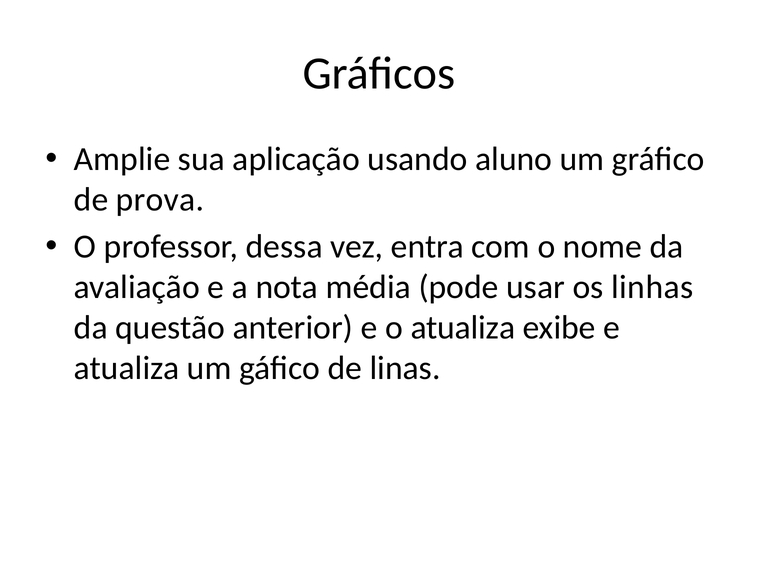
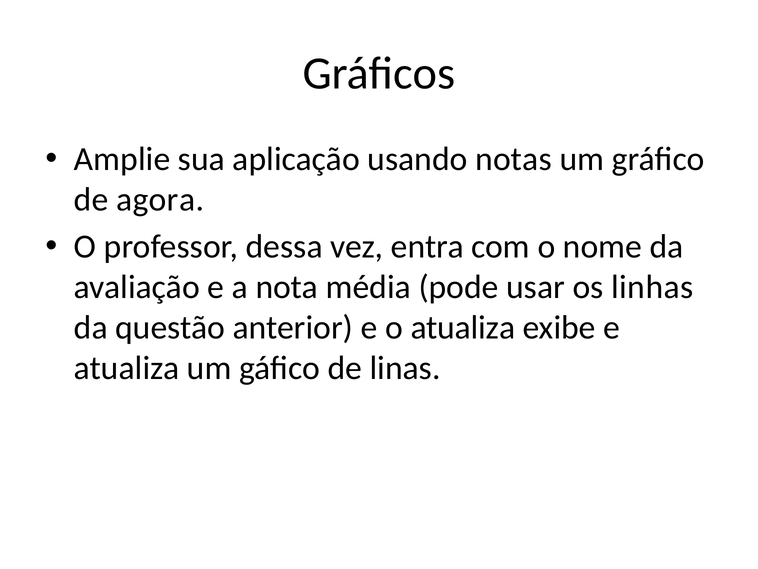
aluno: aluno -> notas (514, 159)
prova: prova -> agora (160, 199)
